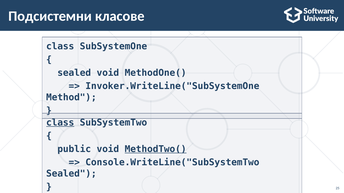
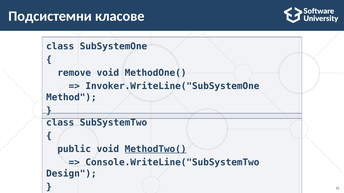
sealed: sealed -> remove (74, 73)
class underline: present -> none (60, 123)
Sealed: Sealed -> Design (71, 174)
